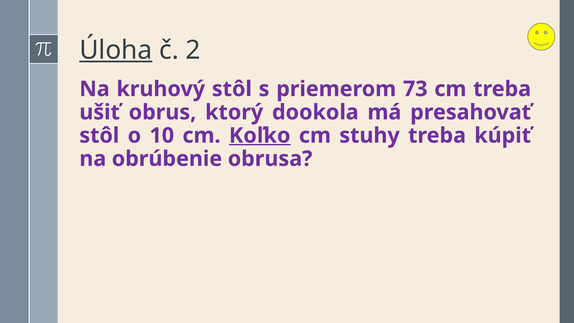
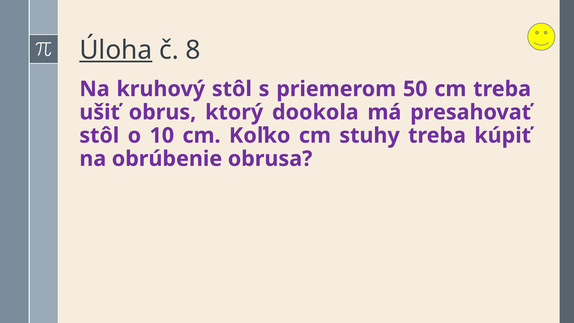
2: 2 -> 8 (193, 50)
73: 73 -> 50 (415, 89)
Koľko underline: present -> none (260, 136)
